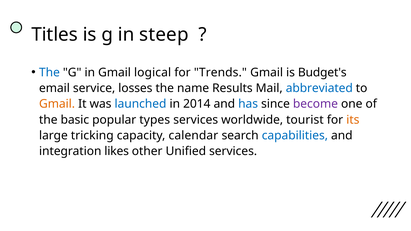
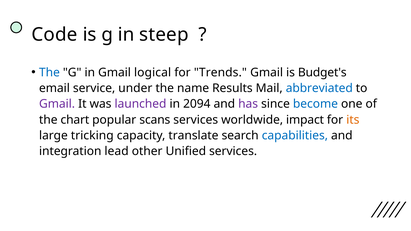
Titles: Titles -> Code (55, 35)
losses: losses -> under (135, 88)
Gmail colour: orange -> purple (57, 104)
launched colour: blue -> purple (140, 104)
2014: 2014 -> 2094 (197, 104)
has colour: blue -> purple (248, 104)
become colour: purple -> blue (315, 104)
basic: basic -> chart (75, 120)
types: types -> scans (155, 120)
tourist: tourist -> impact (305, 120)
calendar: calendar -> translate (193, 136)
likes: likes -> lead (117, 151)
